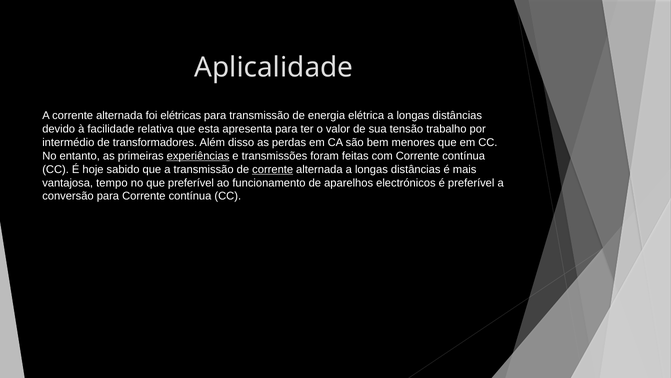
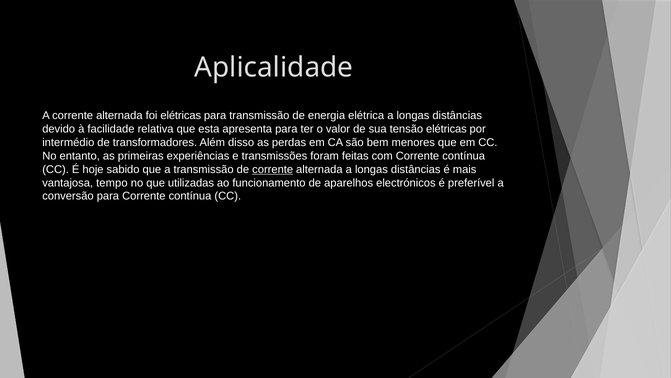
tensão trabalho: trabalho -> elétricas (446, 129)
experiências underline: present -> none (198, 156)
que preferível: preferível -> utilizadas (191, 183)
